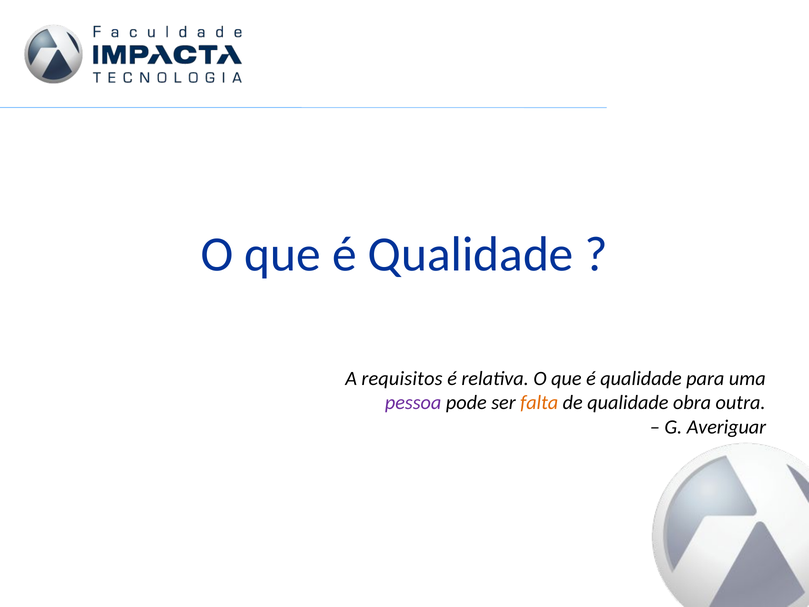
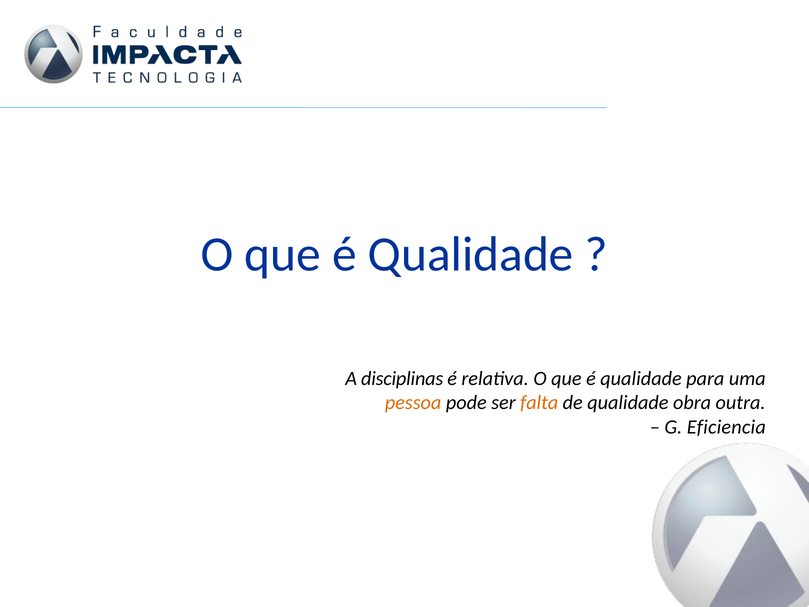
requisitos: requisitos -> disciplinas (402, 378)
pessoa colour: purple -> orange (413, 402)
Averiguar: Averiguar -> Eficiencia (726, 427)
